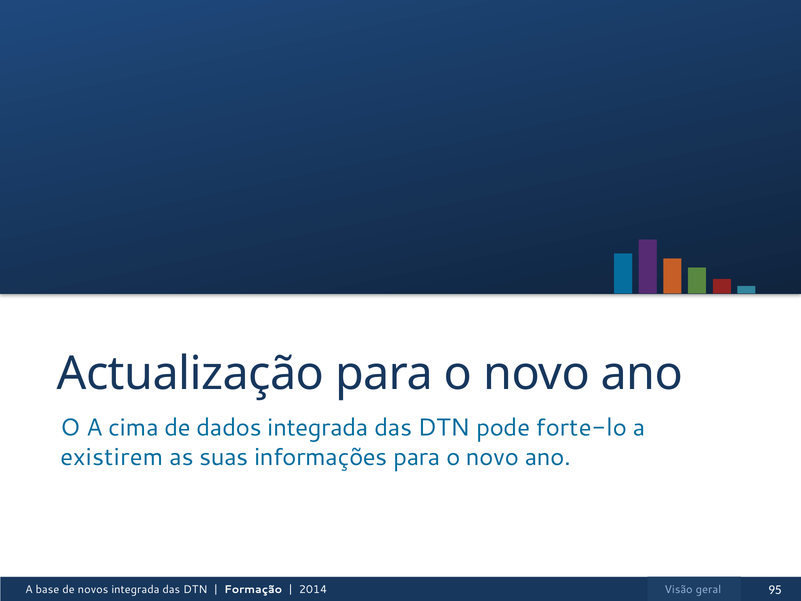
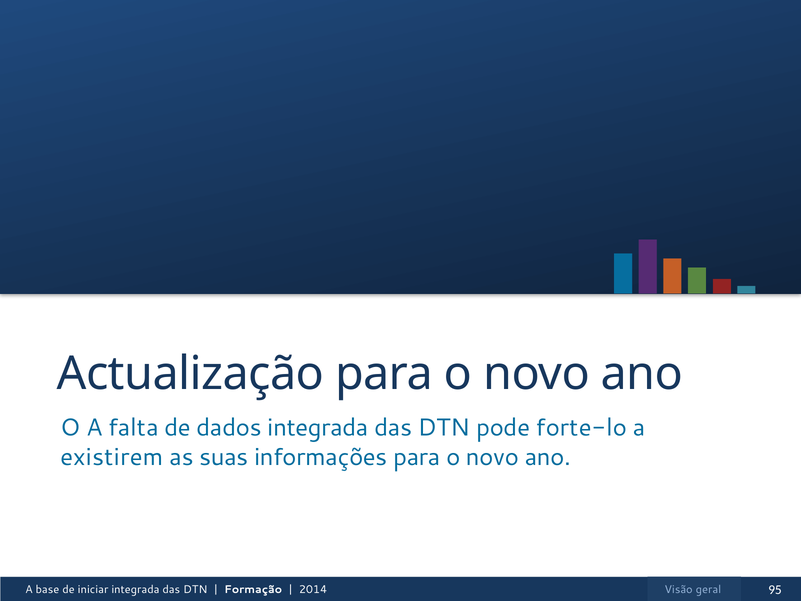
cima: cima -> falta (133, 428)
novos: novos -> iniciar (93, 589)
